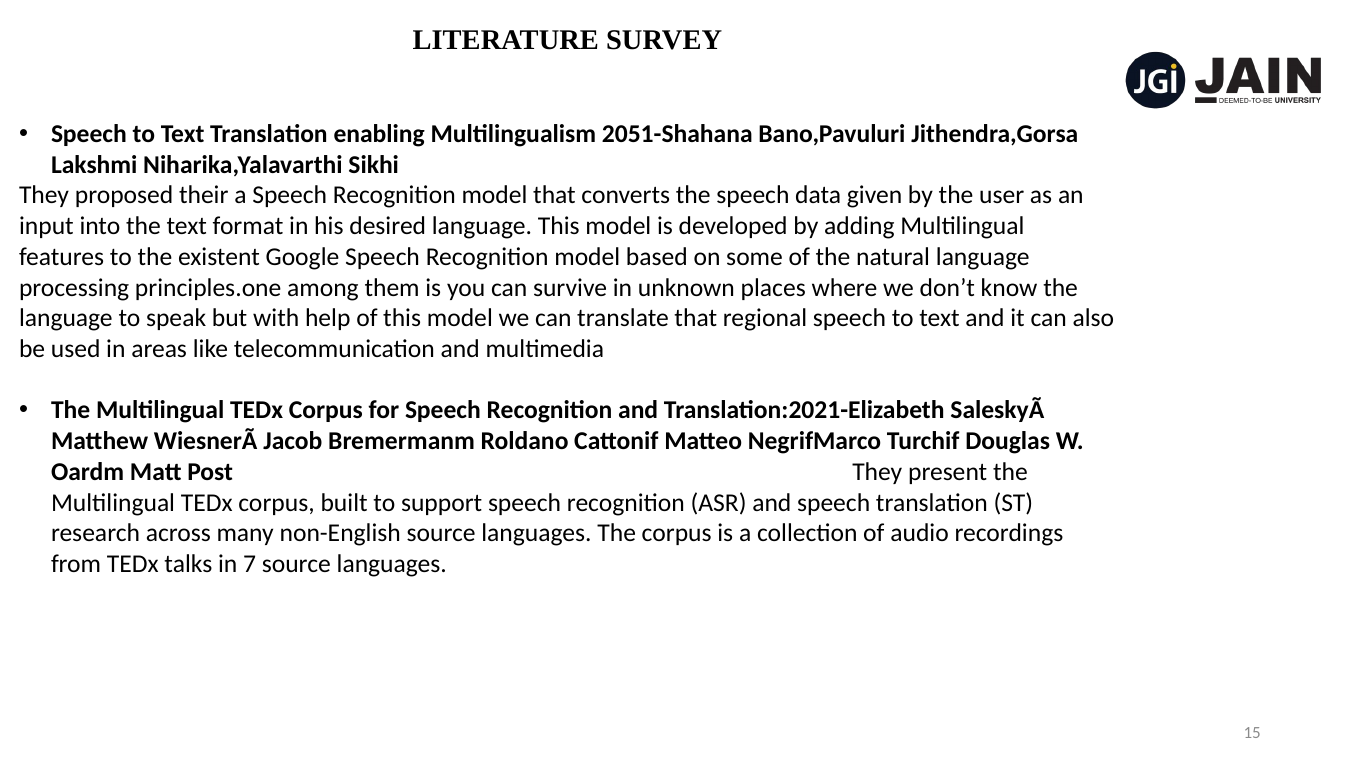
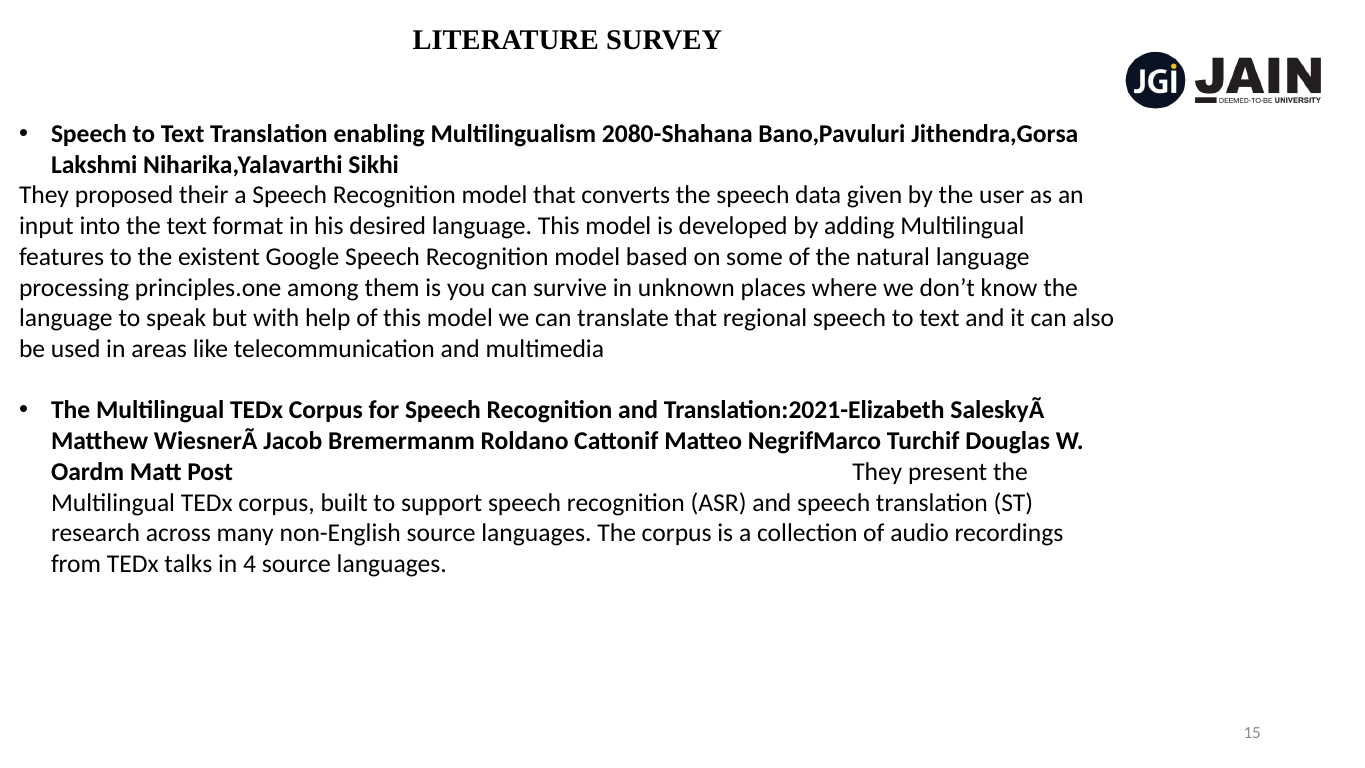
2051-Shahana: 2051-Shahana -> 2080-Shahana (677, 134)
7: 7 -> 4 (250, 564)
